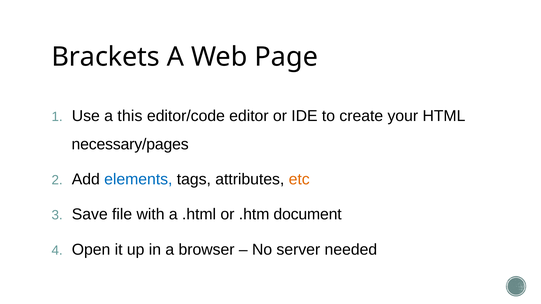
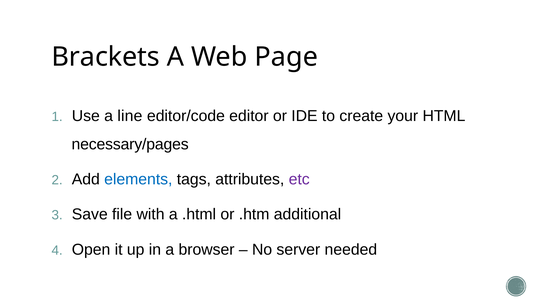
this: this -> line (130, 116)
etc colour: orange -> purple (299, 180)
document: document -> additional (307, 215)
